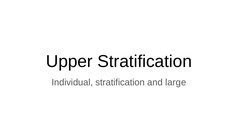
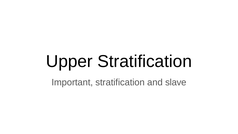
Individual: Individual -> Important (72, 82)
large: large -> slave (176, 82)
